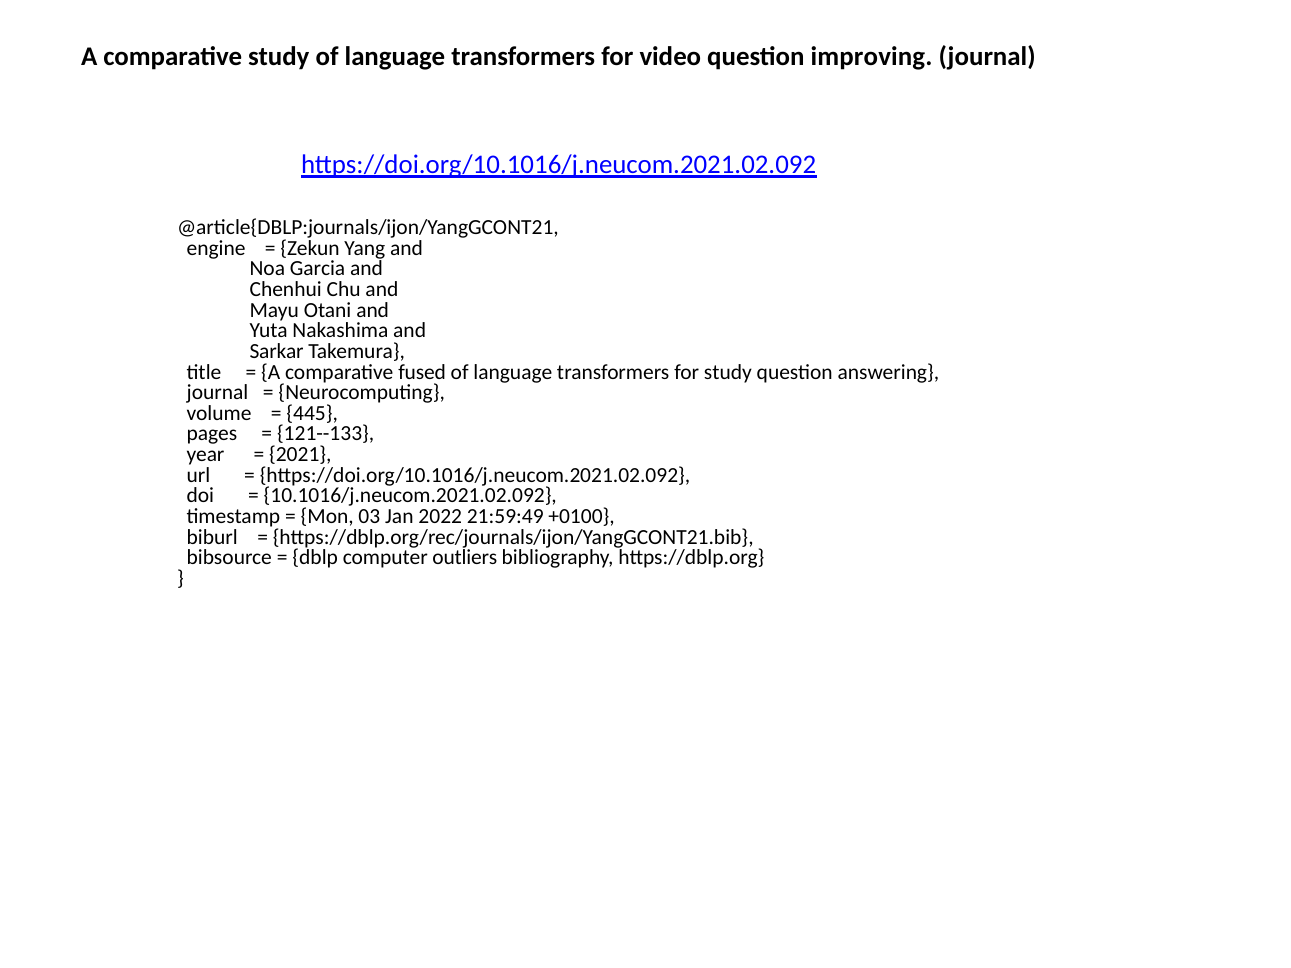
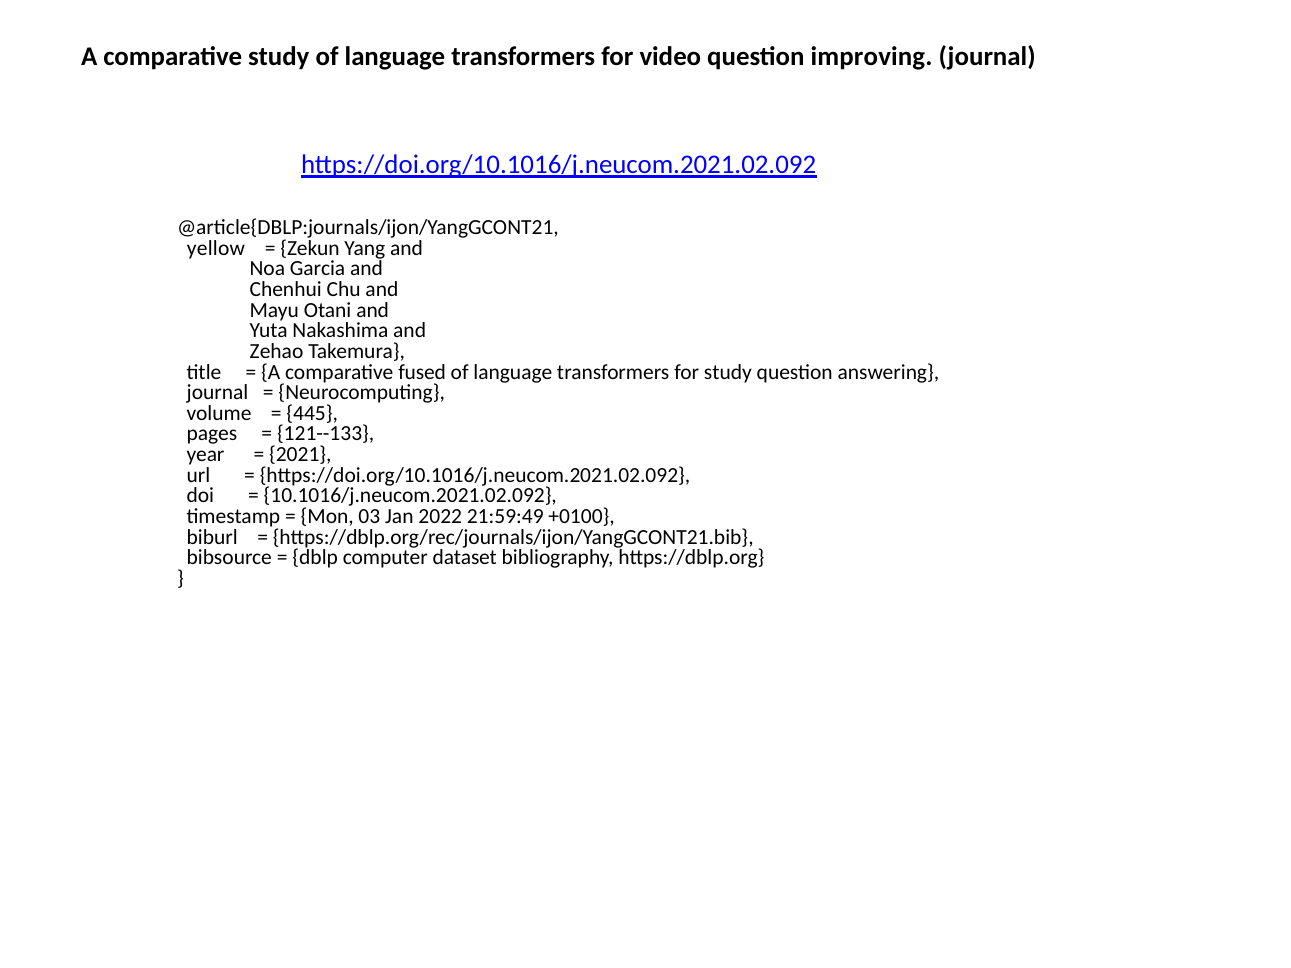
engine: engine -> yellow (216, 248)
Sarkar: Sarkar -> Zehao (277, 351)
outliers: outliers -> dataset (465, 558)
